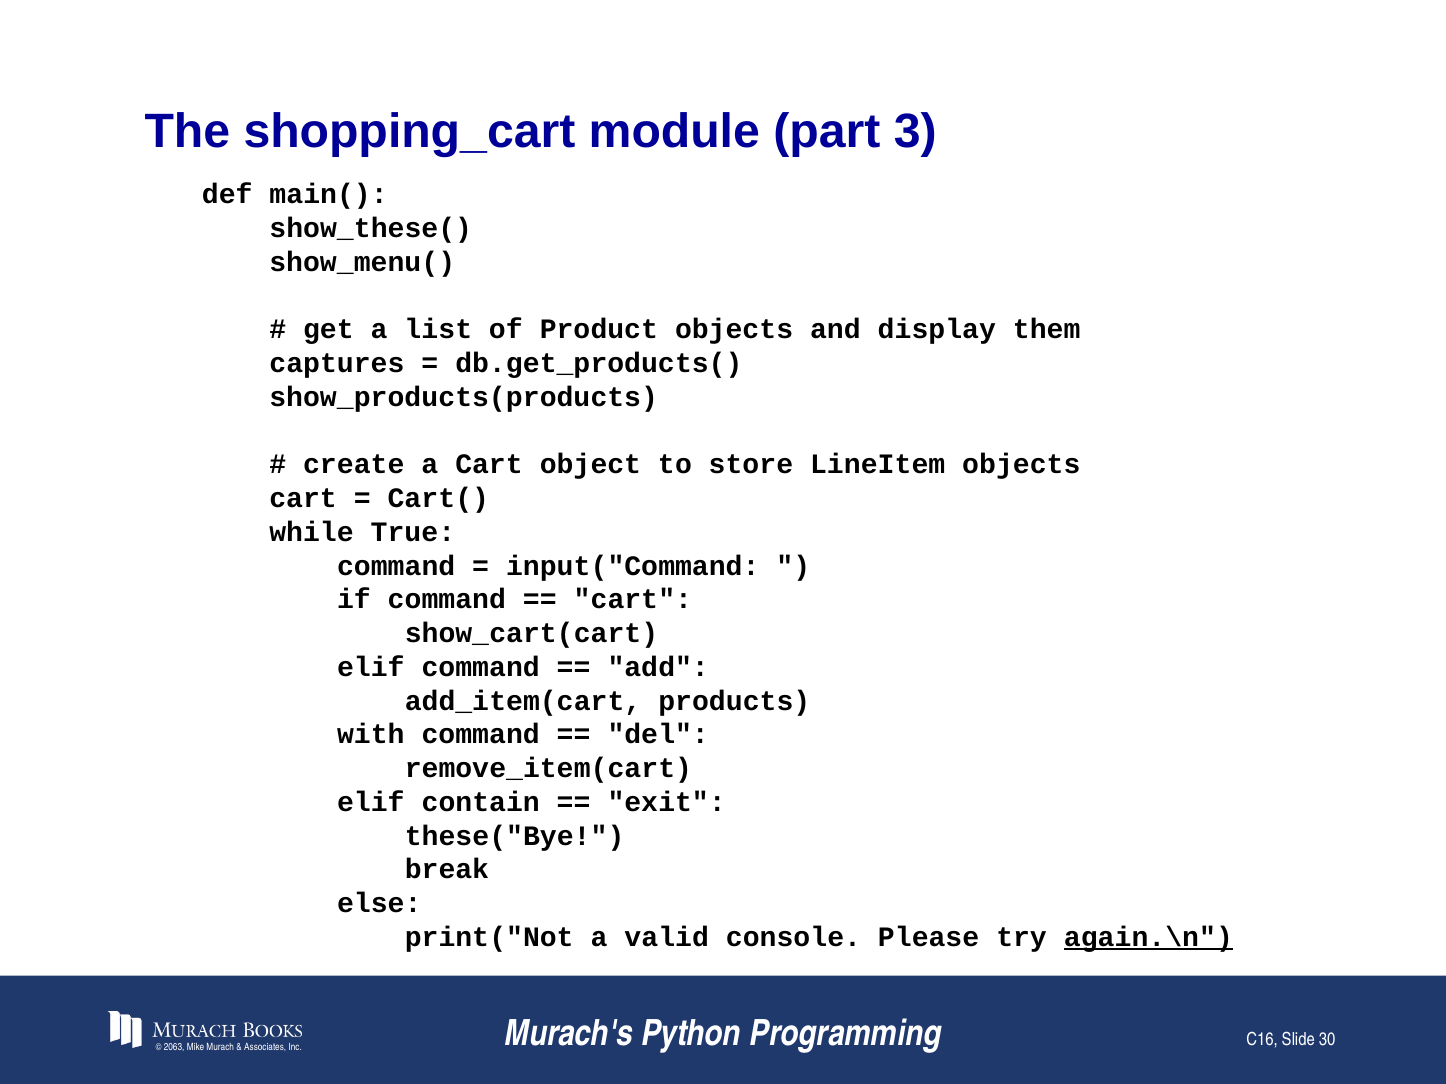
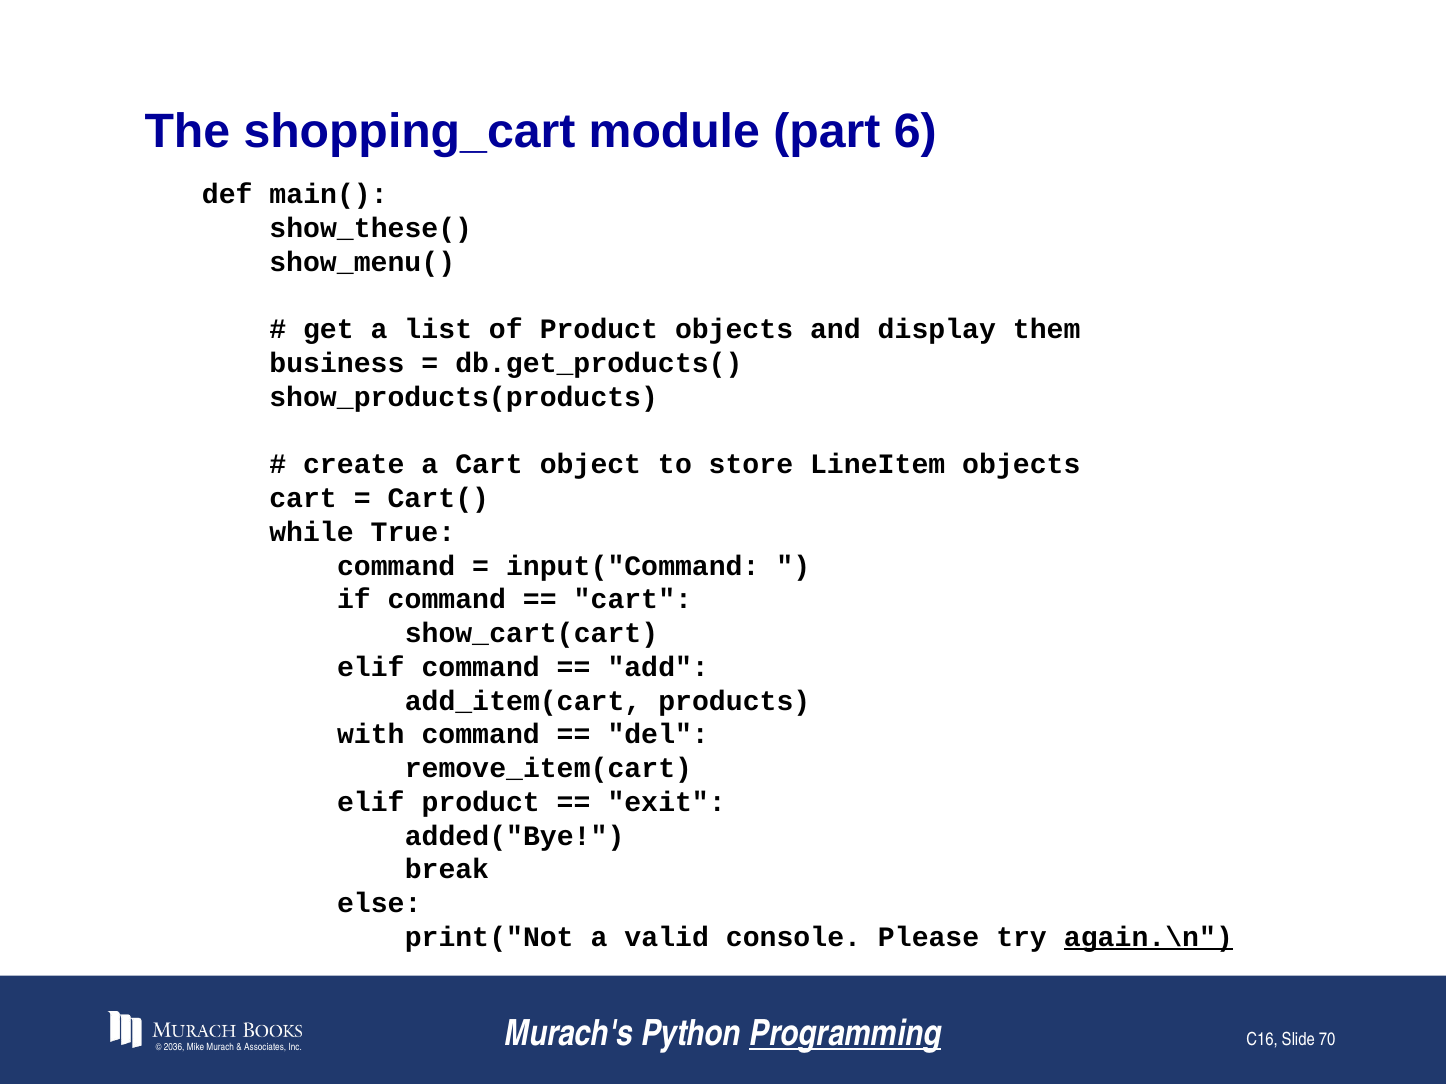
3: 3 -> 6 (915, 131)
captures: captures -> business (337, 364)
elif contain: contain -> product (481, 802)
these("Bye: these("Bye -> added("Bye (515, 836)
Programming underline: none -> present (845, 1034)
2063: 2063 -> 2036 (174, 1048)
30: 30 -> 70 (1327, 1040)
